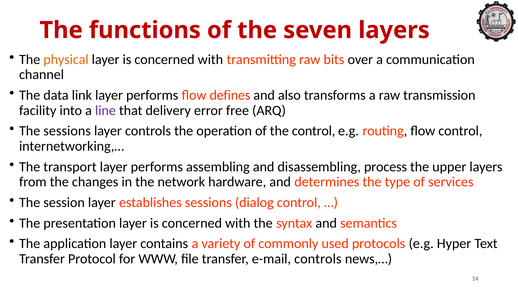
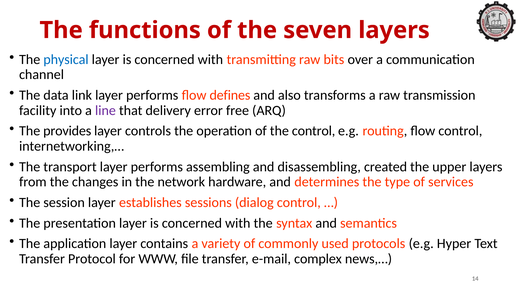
physical colour: orange -> blue (66, 59)
The sessions: sessions -> provides (67, 131)
process: process -> created (386, 166)
e-mail controls: controls -> complex (318, 258)
